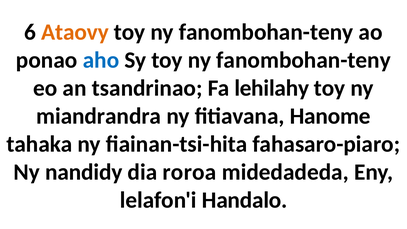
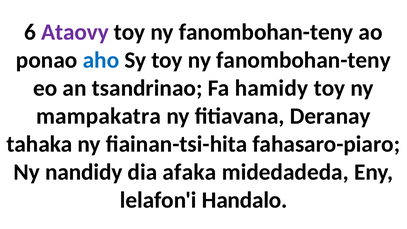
Ataovy colour: orange -> purple (75, 32)
lehilahy: lehilahy -> hamidy (271, 88)
miandrandra: miandrandra -> mampakatra (99, 116)
Hanome: Hanome -> Deranay (330, 116)
roroa: roroa -> afaka (189, 172)
